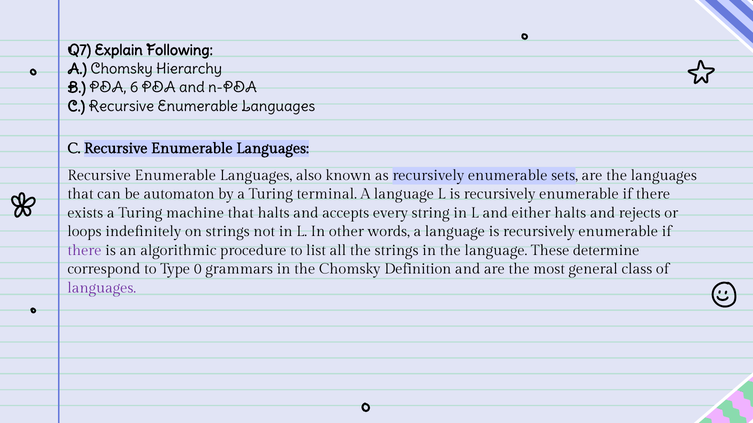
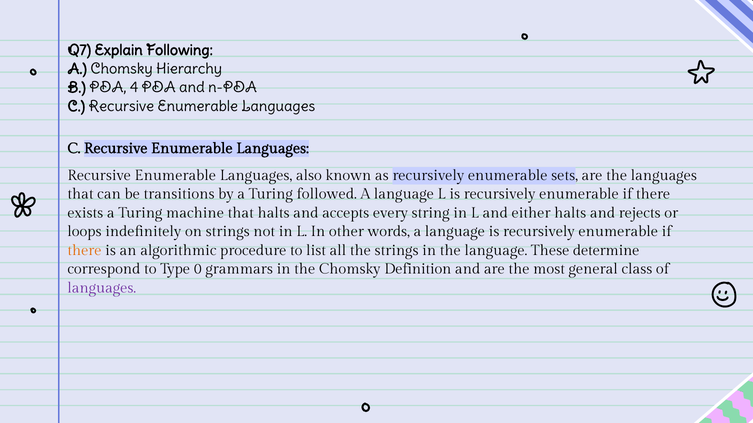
6: 6 -> 4 (134, 88)
automaton: automaton -> transitions (179, 194)
terminal: terminal -> followed (327, 194)
there colour: purple -> orange (84, 251)
